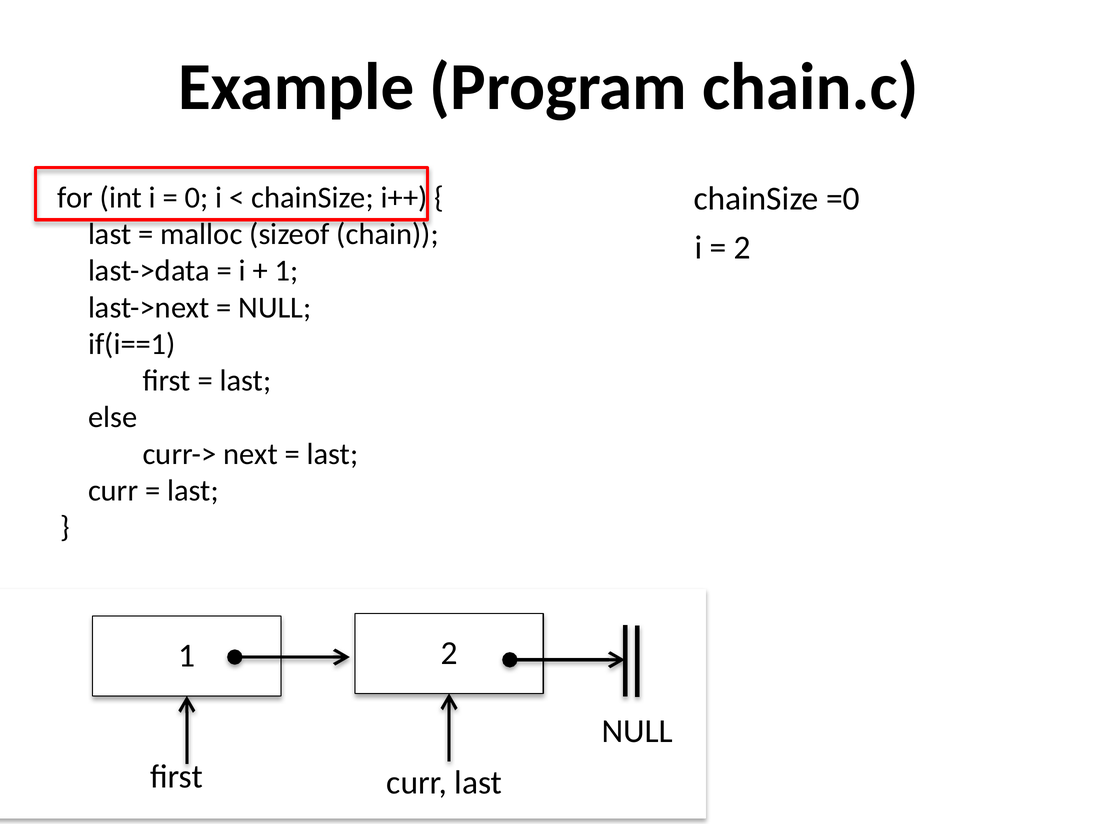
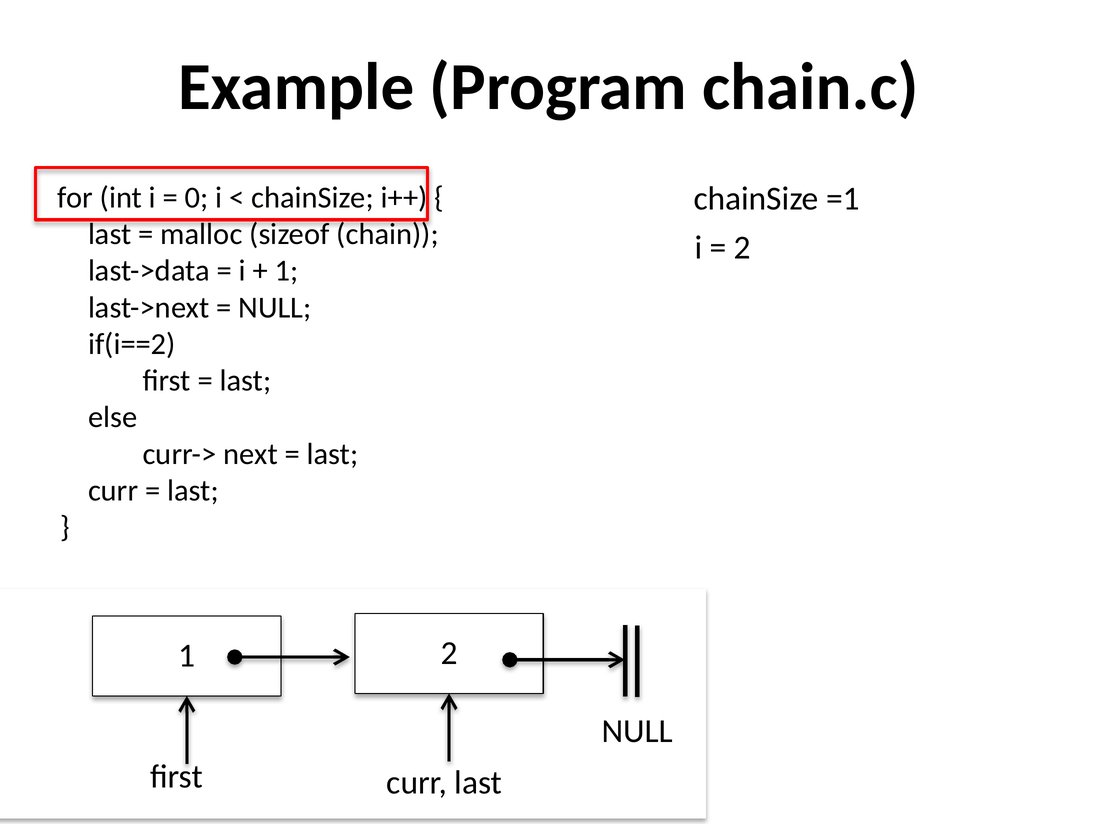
=0: =0 -> =1 (843, 198)
if(i==1: if(i==1 -> if(i==2 (132, 344)
